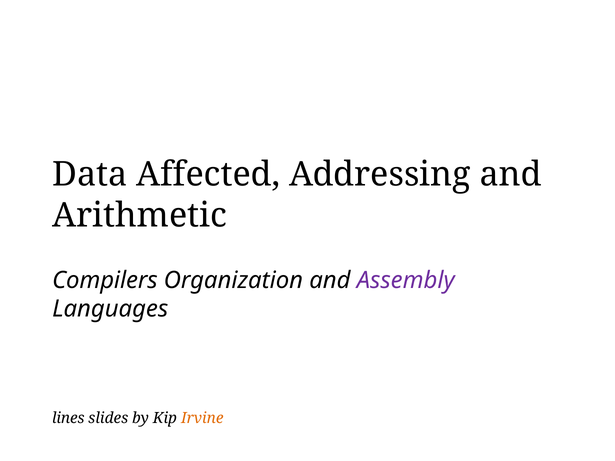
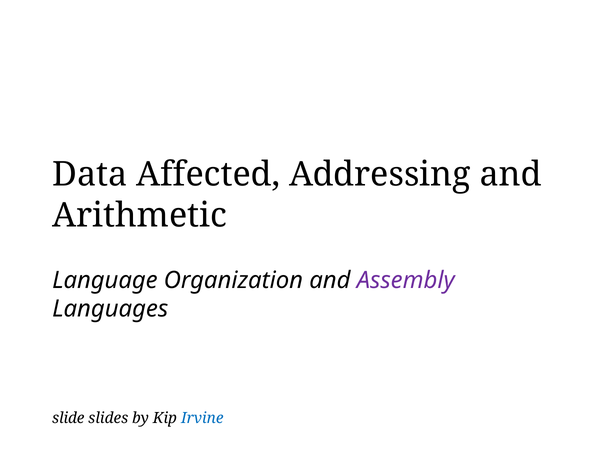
Compilers: Compilers -> Language (105, 280)
lines: lines -> slide (68, 418)
Irvine colour: orange -> blue (202, 418)
